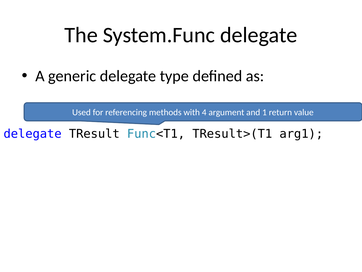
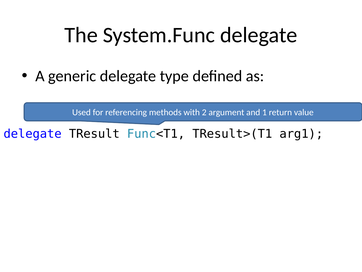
4: 4 -> 2 (204, 112)
